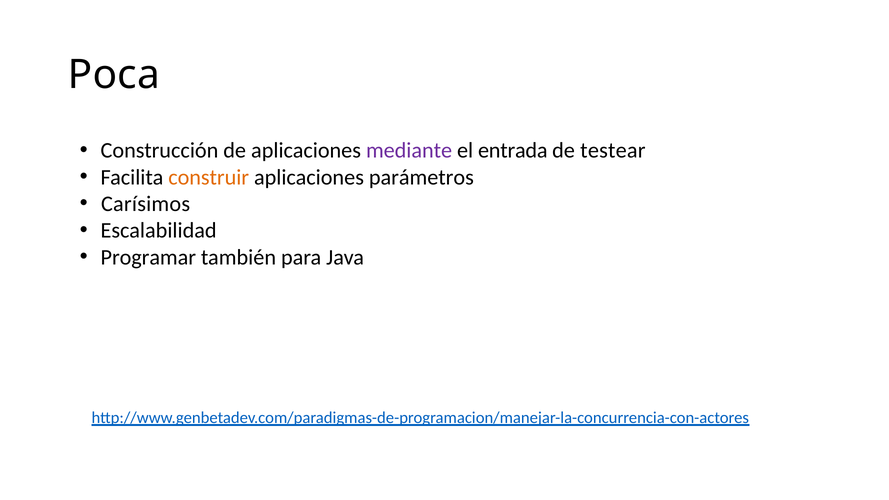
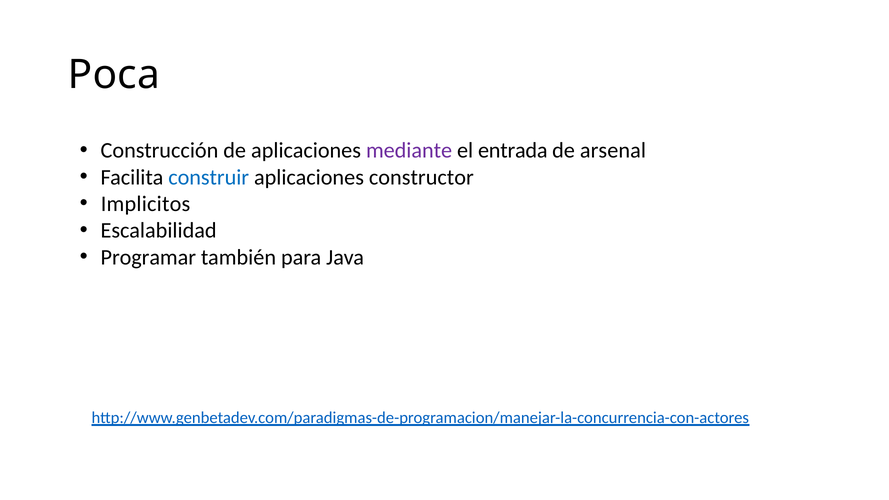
testear: testear -> arsenal (613, 151)
construir colour: orange -> blue (209, 177)
parámetros: parámetros -> constructor (421, 177)
Carísimos: Carísimos -> Implicitos (146, 204)
